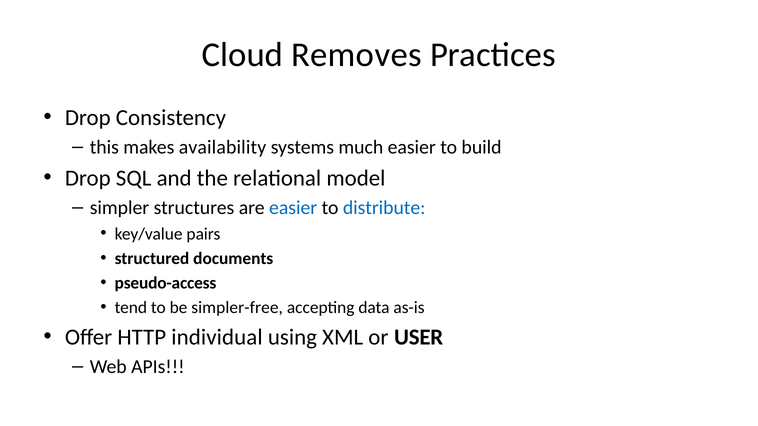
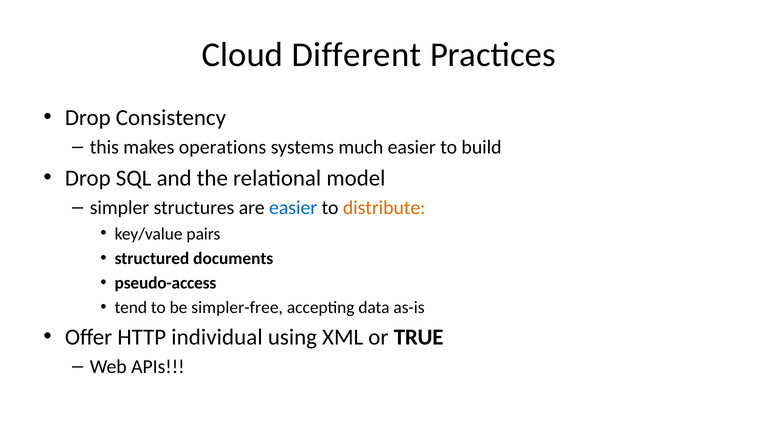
Removes: Removes -> Different (356, 55)
availability: availability -> operations (223, 147)
distribute colour: blue -> orange (384, 208)
USER: USER -> TRUE (419, 337)
